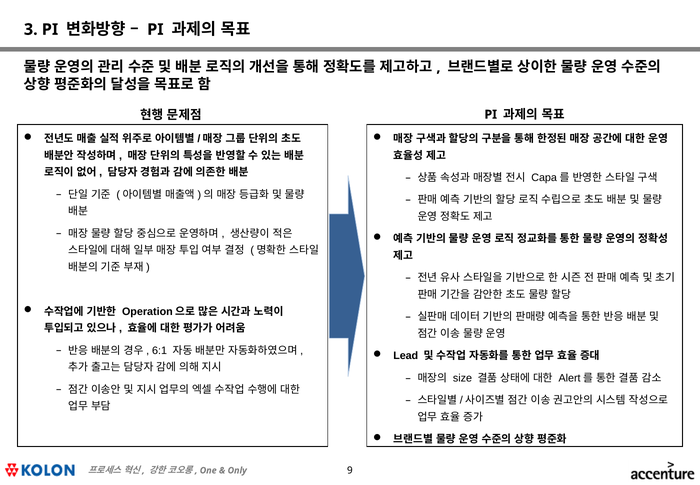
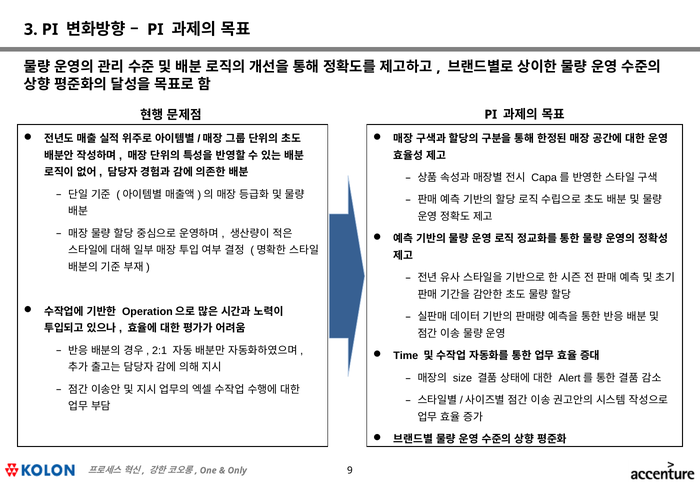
6:1: 6:1 -> 2:1 (160, 350)
Lead: Lead -> Time (406, 356)
